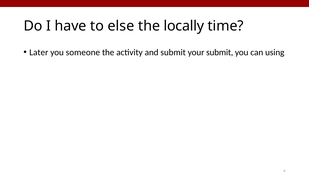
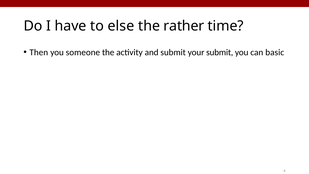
locally: locally -> rather (184, 26)
Later: Later -> Then (39, 52)
using: using -> basic (275, 52)
